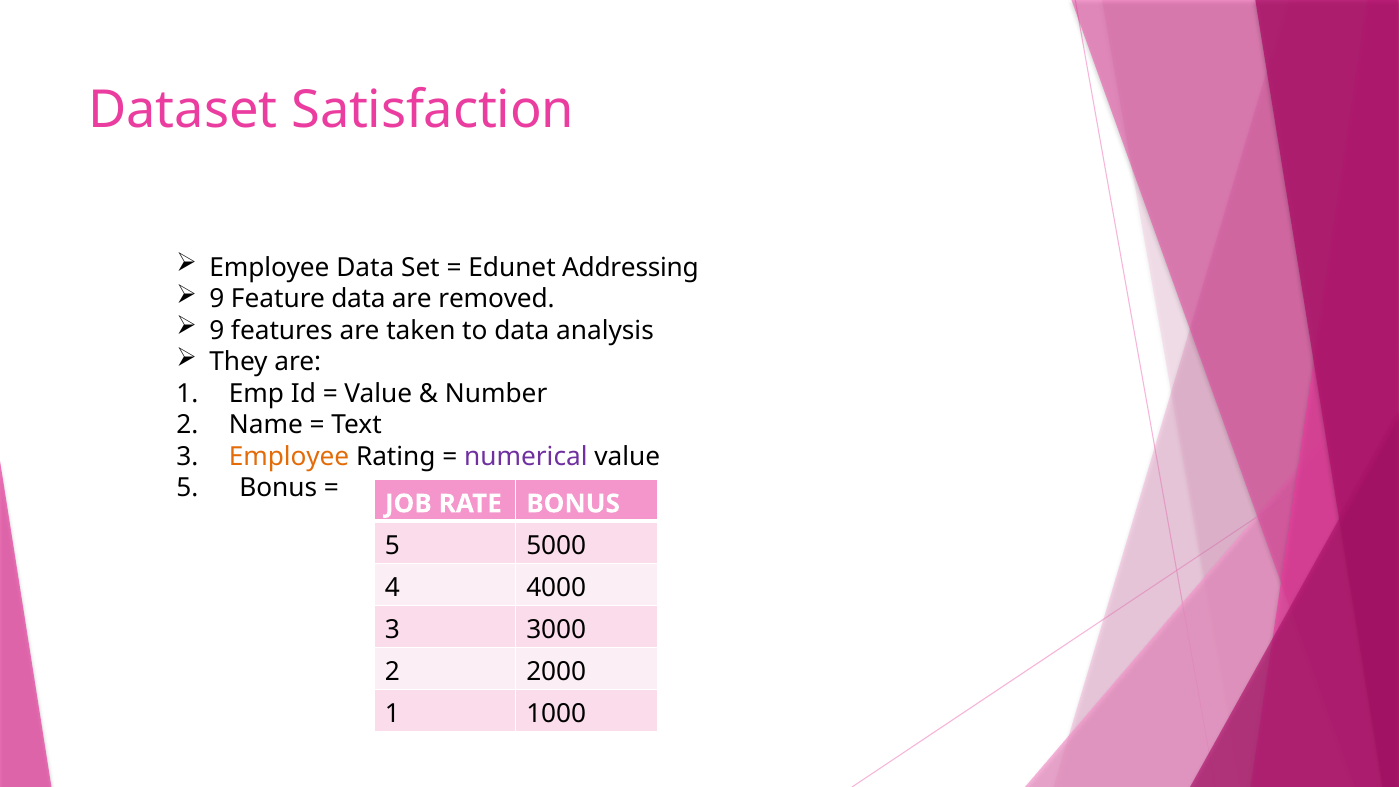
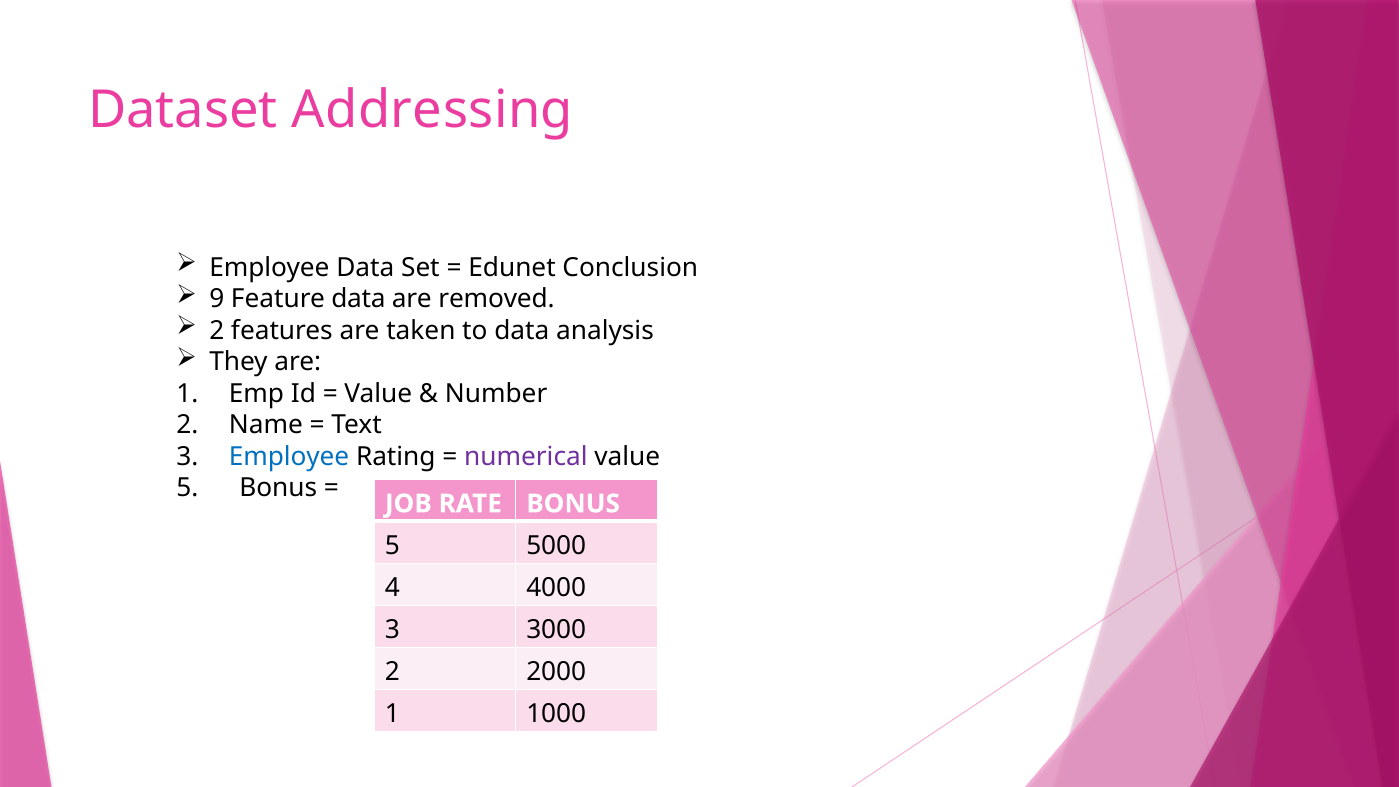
Satisfaction: Satisfaction -> Addressing (432, 110)
Addressing: Addressing -> Conclusion (630, 268)
9: 9 -> 2 (217, 330)
Employee colour: orange -> blue (289, 456)
